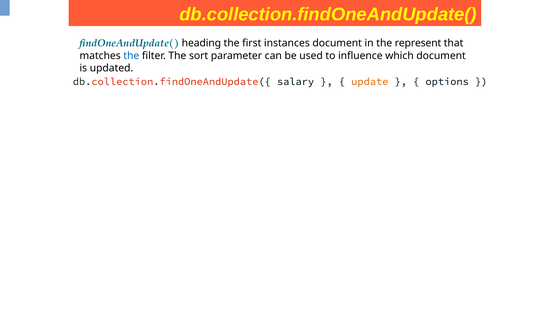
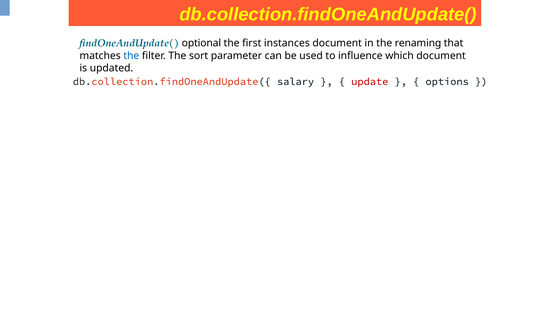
heading: heading -> optional (201, 43)
represent: represent -> renaming (418, 43)
update colour: orange -> red (370, 82)
